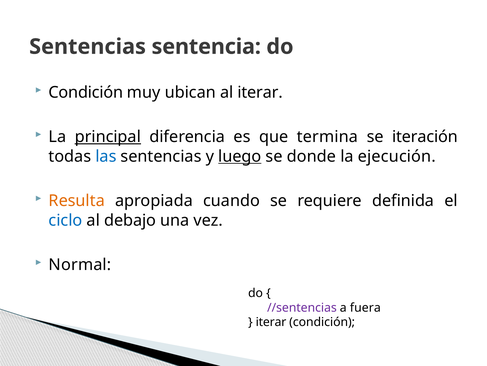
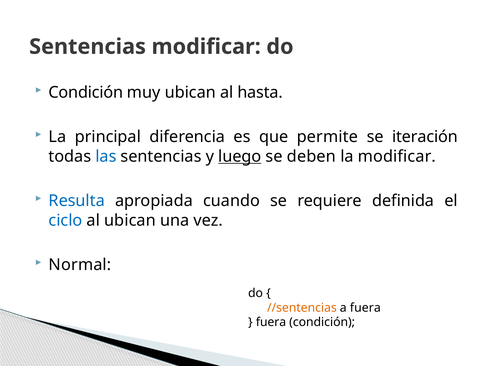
Sentencias sentencia: sentencia -> modificar (206, 47)
al iterar: iterar -> hasta (260, 92)
principal underline: present -> none (108, 137)
termina: termina -> permite (327, 137)
donde: donde -> deben (311, 156)
la ejecución: ejecución -> modificar (397, 156)
Resulta colour: orange -> blue (77, 200)
al debajo: debajo -> ubican (130, 220)
//sentencias colour: purple -> orange (302, 307)
iterar: iterar -> fuera (271, 322)
